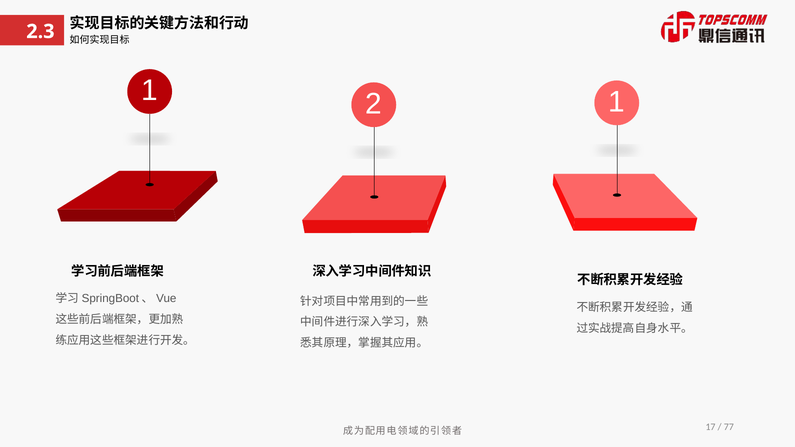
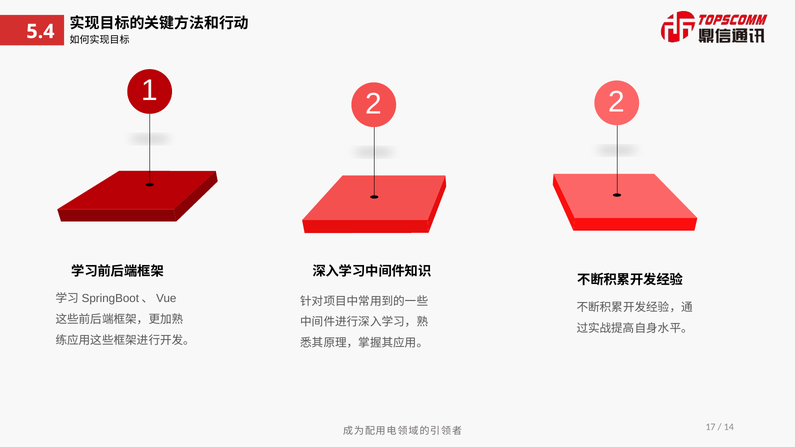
2.3: 2.3 -> 5.4 (40, 32)
2 1: 1 -> 2 (617, 102)
77: 77 -> 14 (729, 427)
